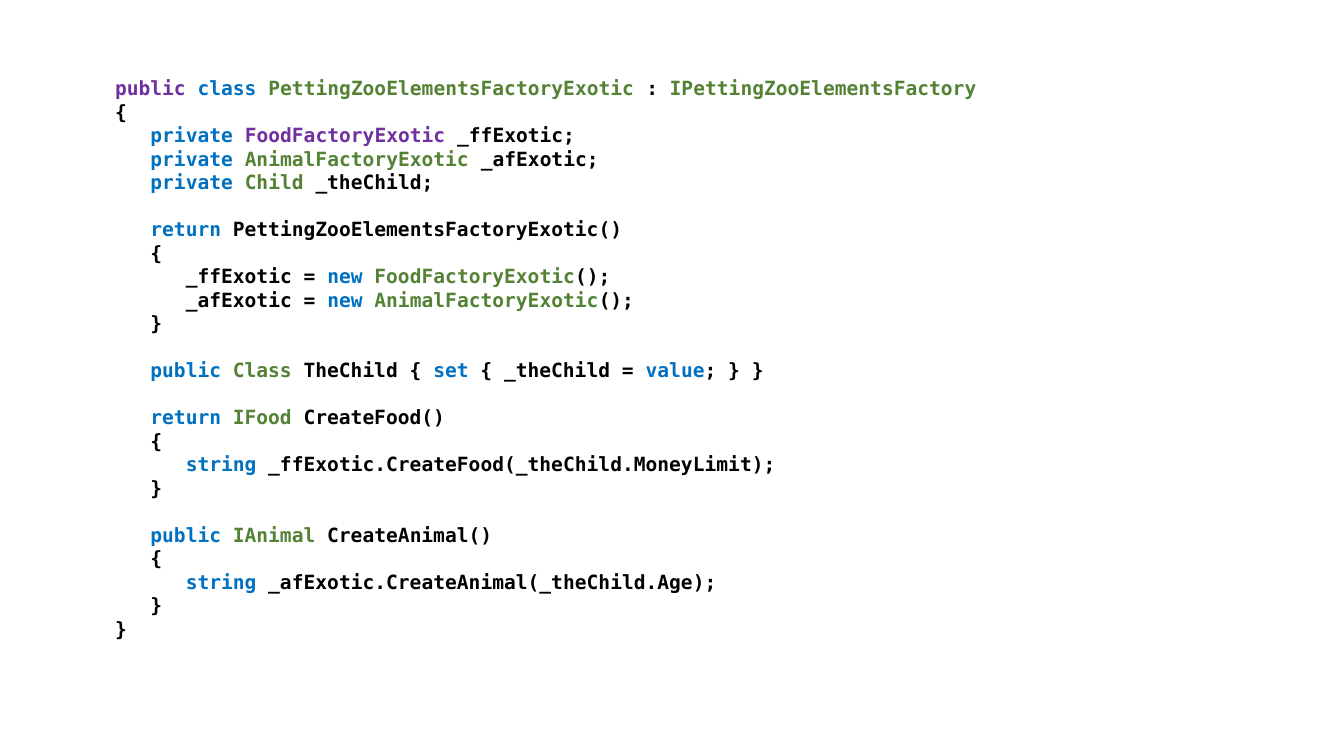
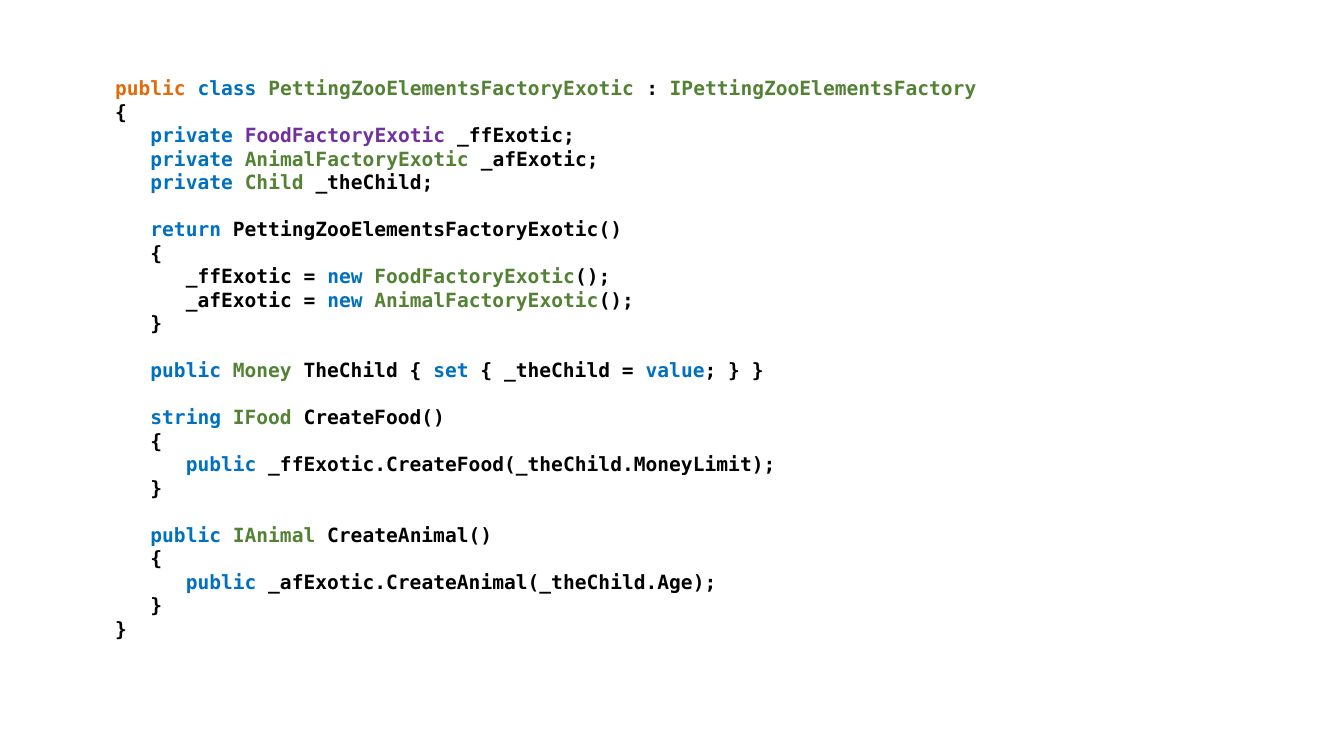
public colour: purple -> orange (150, 89)
Class: Class -> Money (262, 371)
return: return -> string (186, 418)
string: string -> public (221, 465)
string: string -> public (221, 582)
